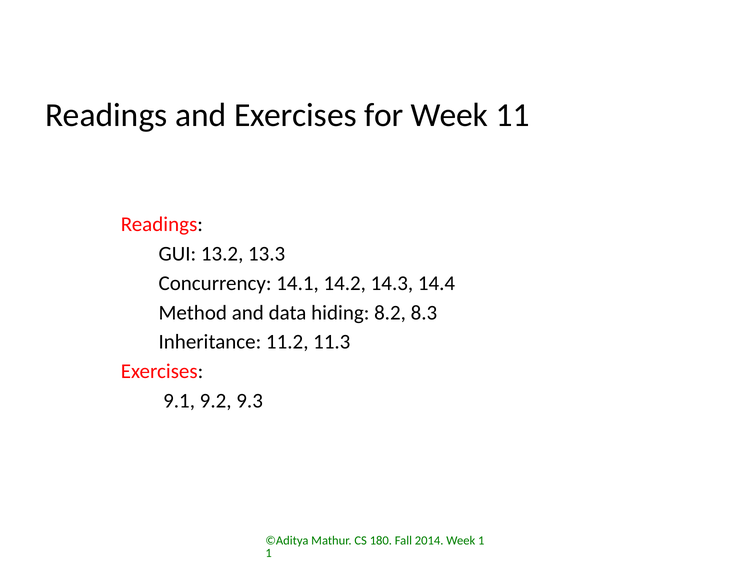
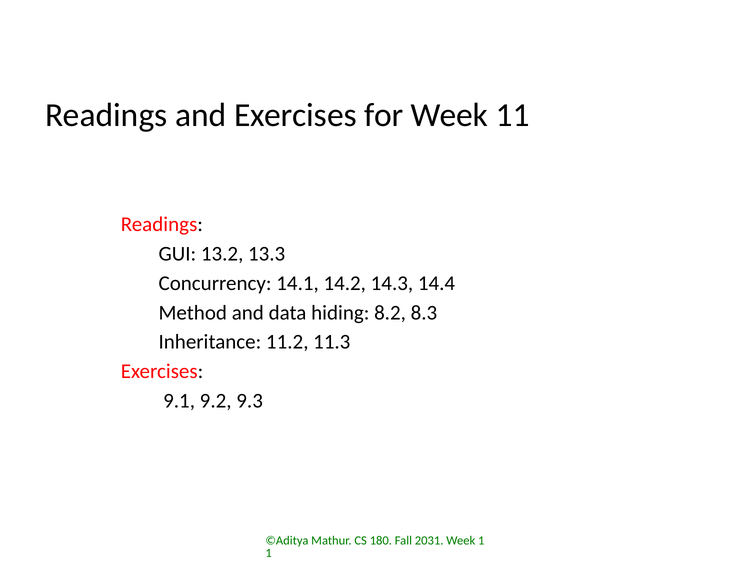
2014: 2014 -> 2031 (429, 541)
